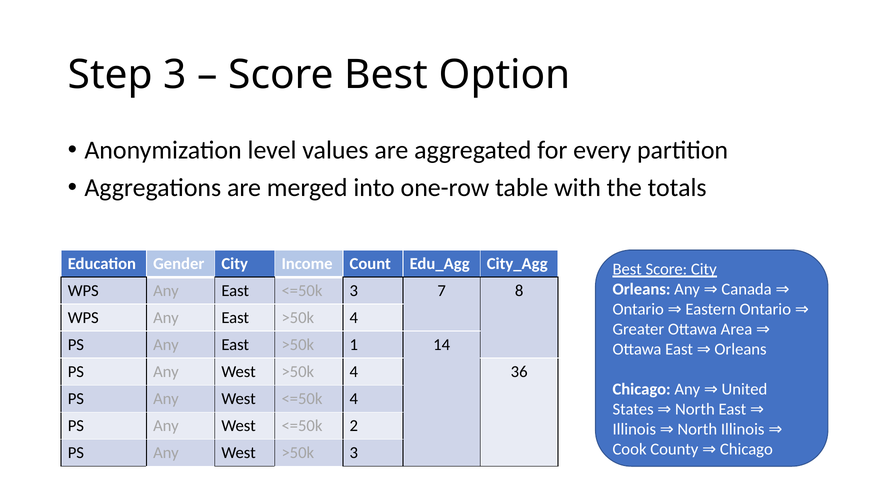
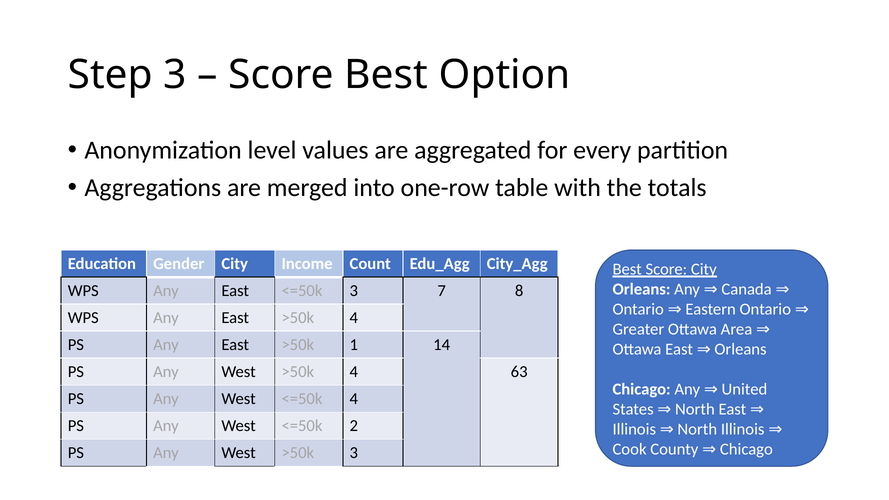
36: 36 -> 63 (519, 372)
